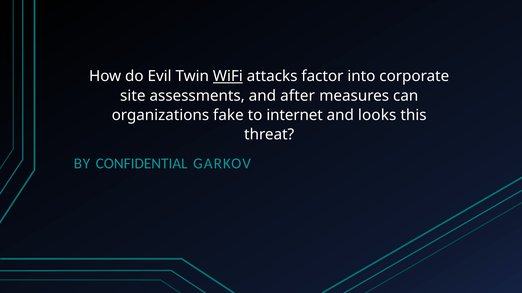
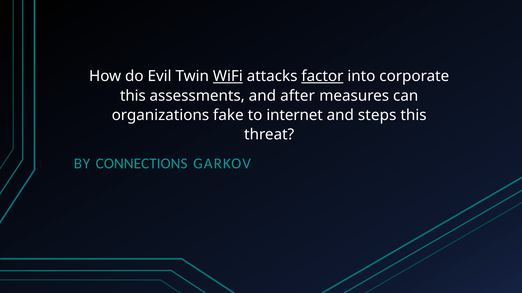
factor underline: none -> present (322, 76)
site: site -> this (133, 96)
looks: looks -> steps (377, 115)
CONFIDENTIAL: CONFIDENTIAL -> CONNECTIONS (142, 164)
